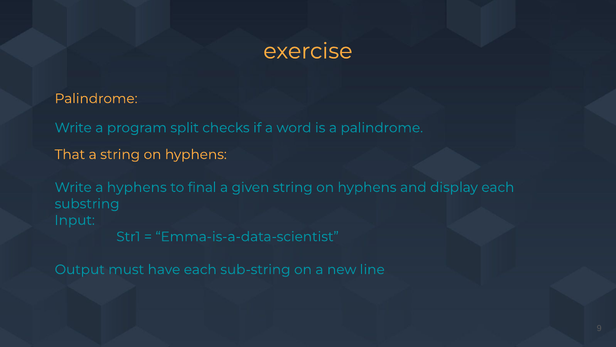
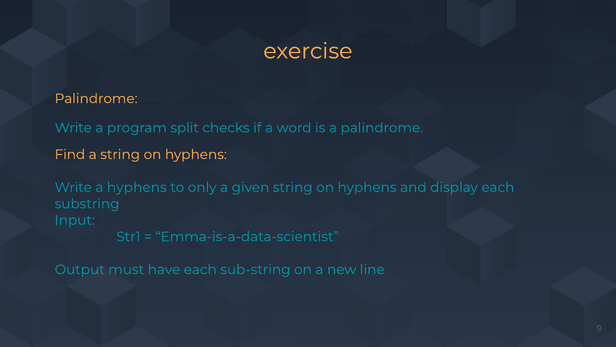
That: That -> Find (70, 154)
final: final -> only (202, 187)
